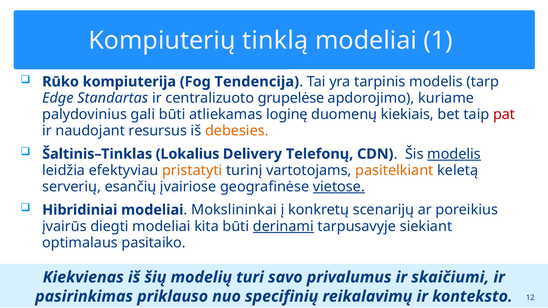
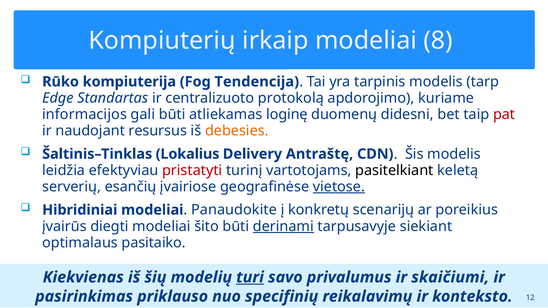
tinklą: tinklą -> irkaip (275, 41)
1: 1 -> 8 (438, 41)
grupelėse: grupelėse -> protokolą (291, 98)
palydovinius: palydovinius -> informacijos (85, 115)
kiekiais: kiekiais -> didesni (407, 115)
Telefonų: Telefonų -> Antraštę (320, 154)
modelis underline: present -> none (454, 154)
pristatyti colour: orange -> red (192, 170)
pasitelkiant colour: orange -> black (394, 170)
Mokslininkai: Mokslininkai -> Panaudokite (234, 210)
kita: kita -> šito (207, 226)
turi underline: none -> present (250, 277)
